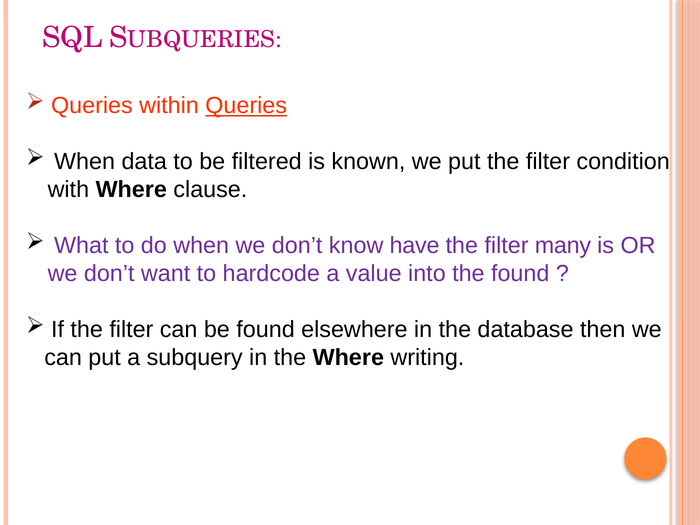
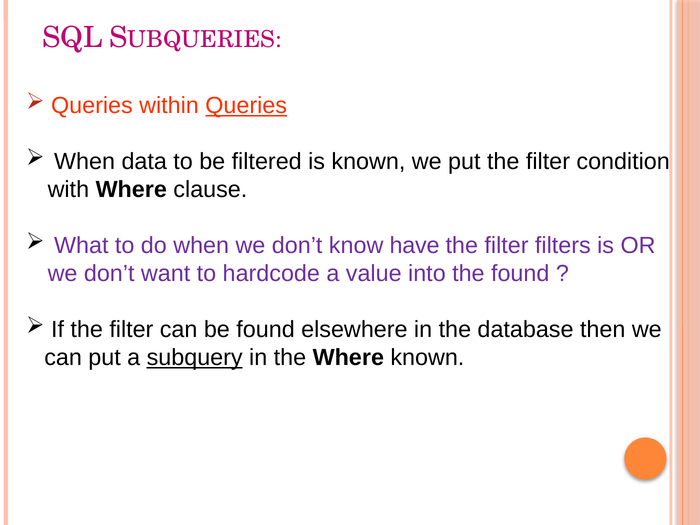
many: many -> filters (563, 246)
subquery underline: none -> present (195, 358)
Where writing: writing -> known (427, 358)
